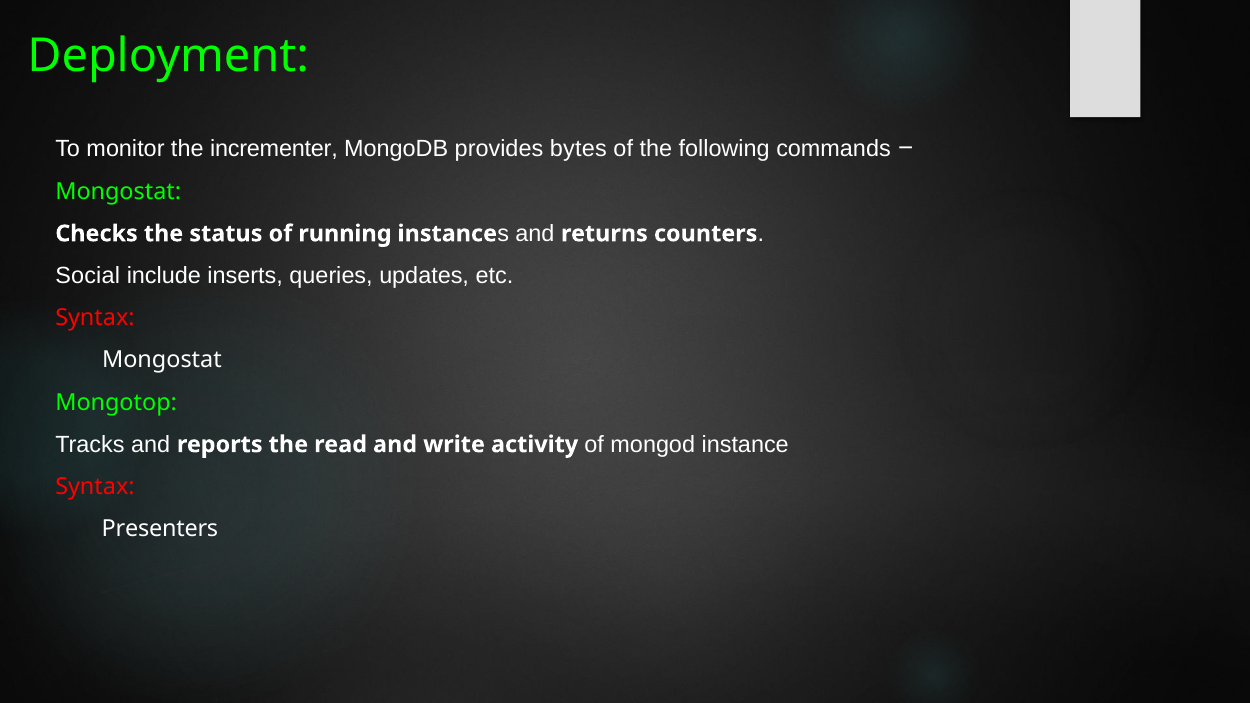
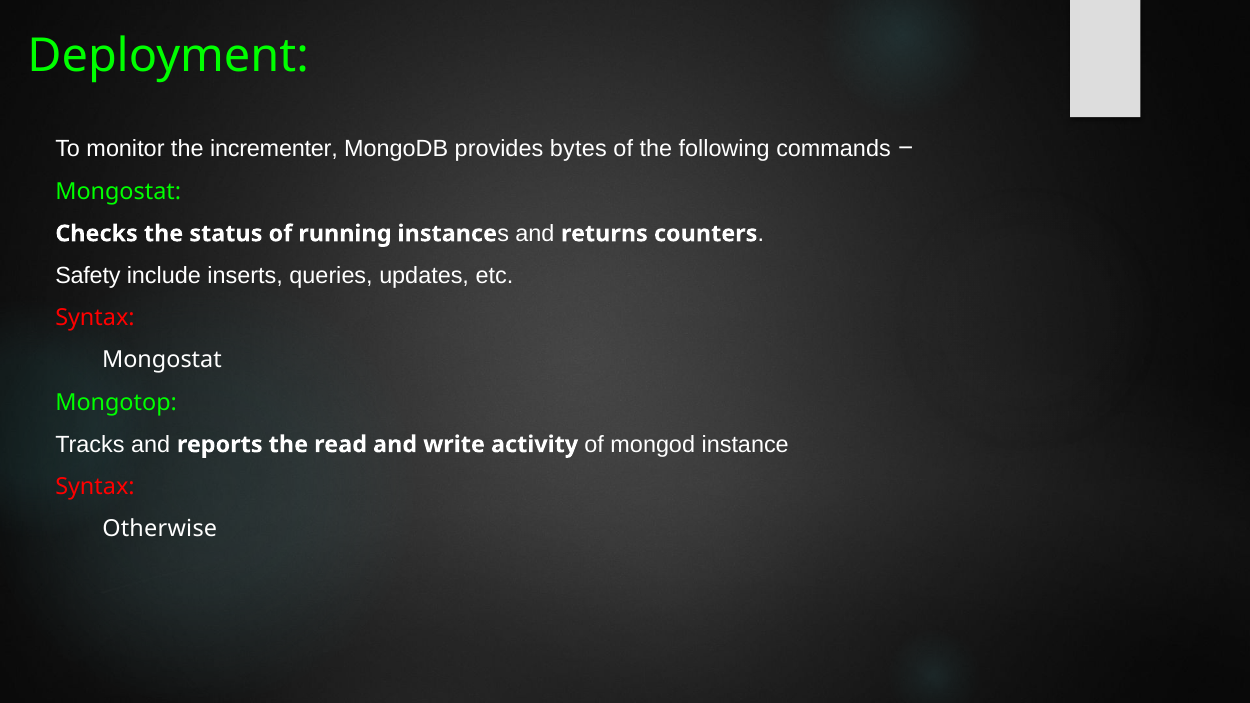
Social: Social -> Safety (88, 276)
Presenters: Presenters -> Otherwise (160, 529)
